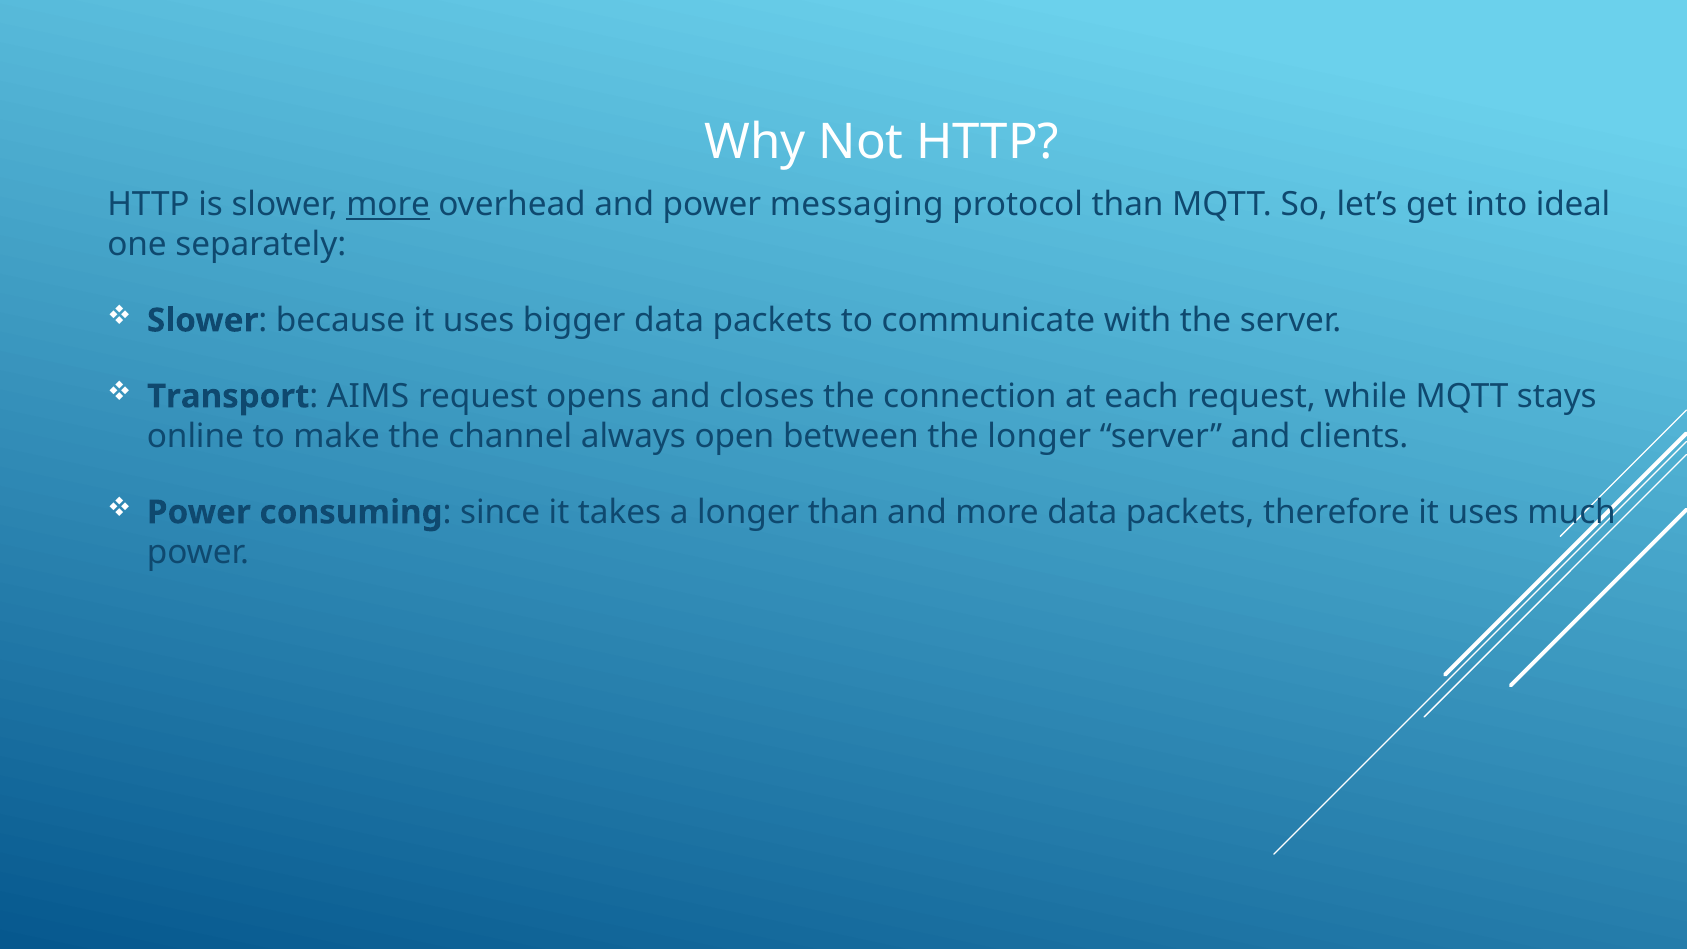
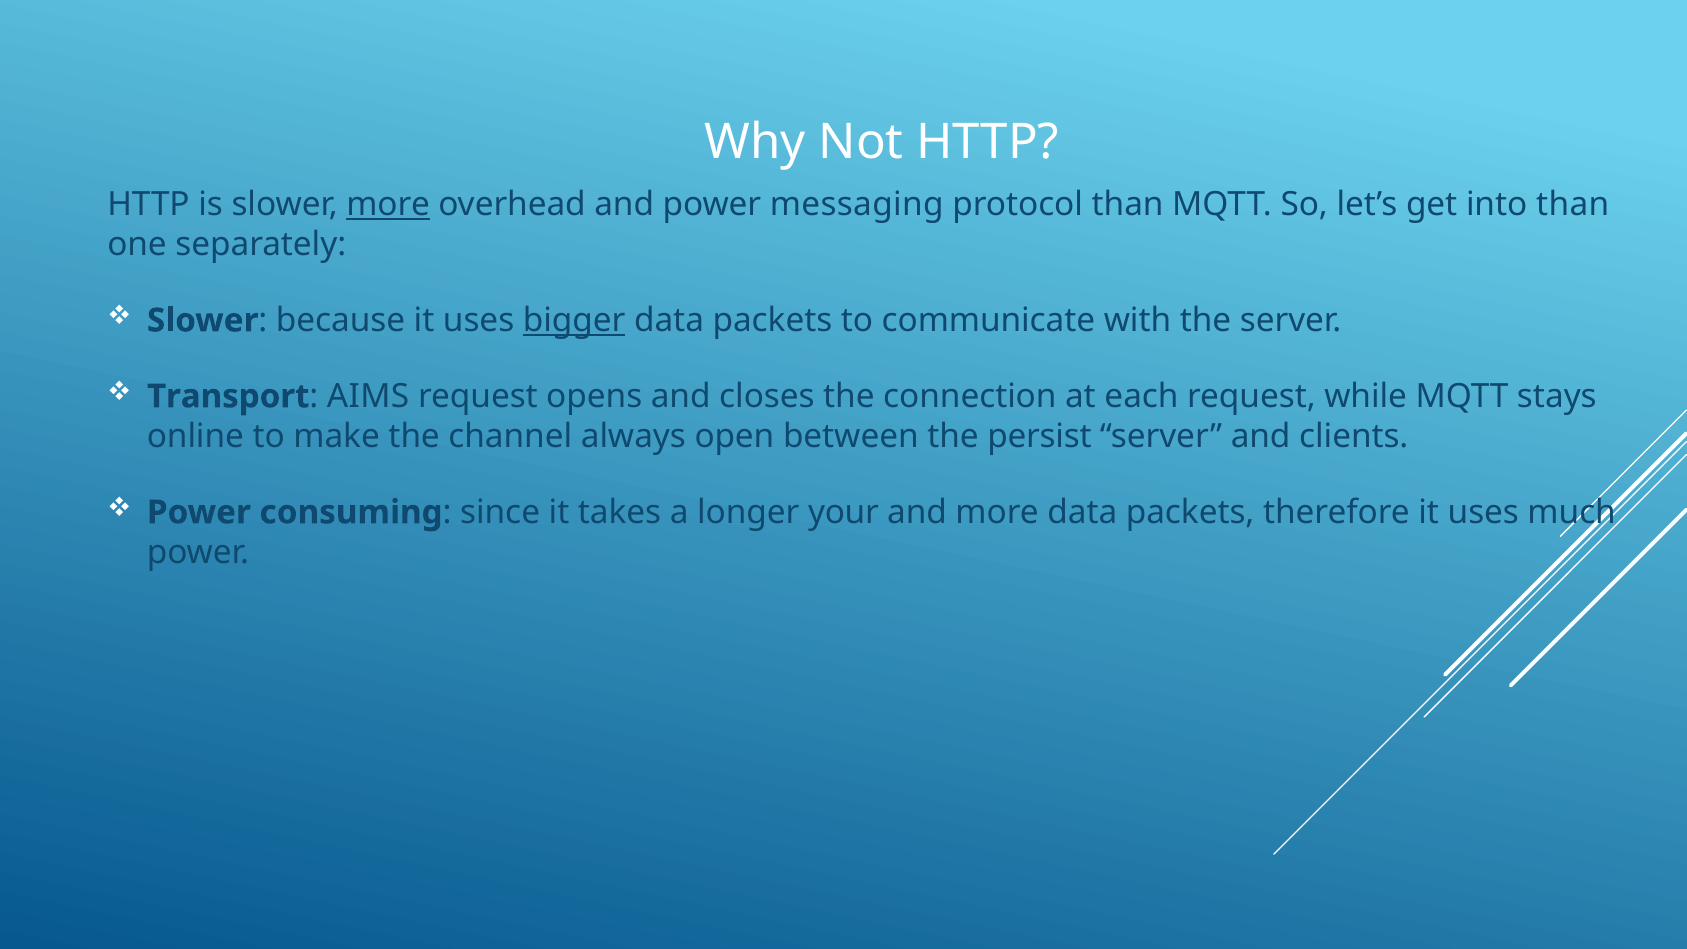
into ideal: ideal -> than (1573, 204)
bigger underline: none -> present (574, 320)
the longer: longer -> persist (1039, 436)
longer than: than -> your (843, 512)
